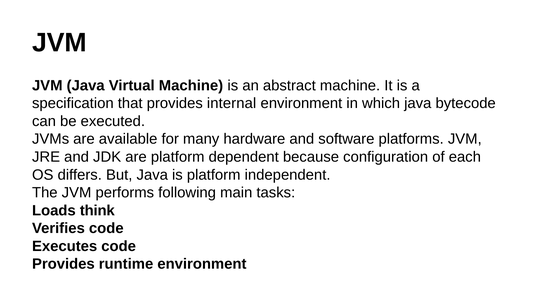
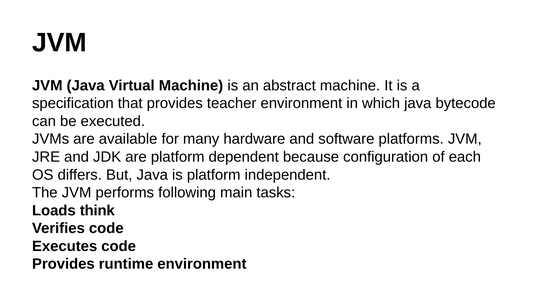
internal: internal -> teacher (232, 103)
